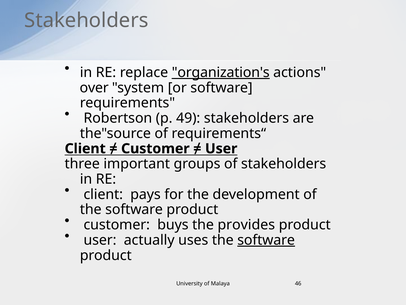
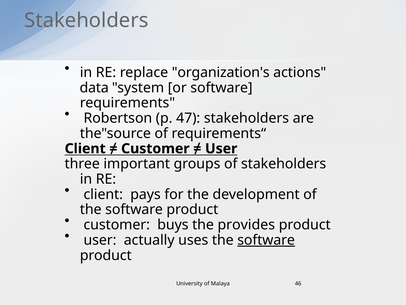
organization's underline: present -> none (221, 72)
over: over -> data (94, 88)
49: 49 -> 47 (188, 118)
